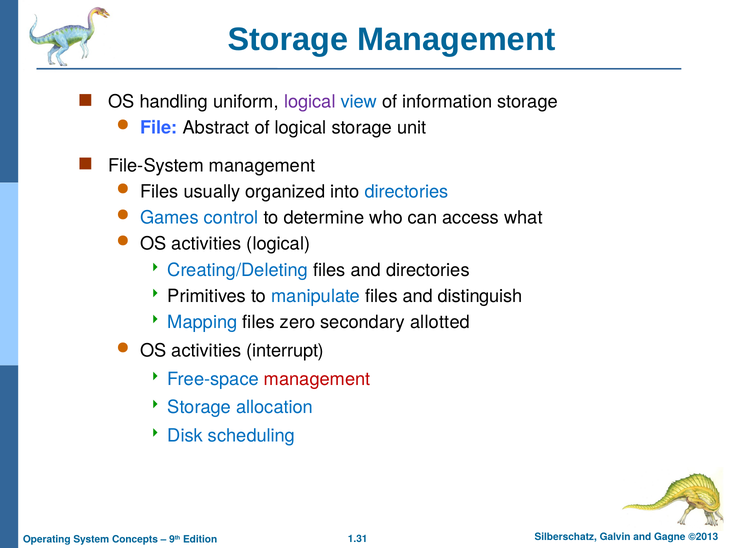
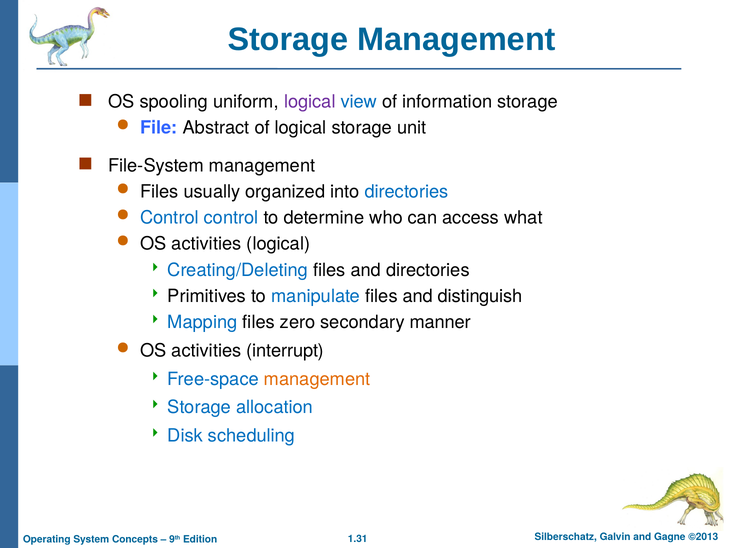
handling: handling -> spooling (174, 102)
Games: Games -> Control (169, 218)
allotted: allotted -> manner (440, 322)
management colour: red -> orange (317, 379)
